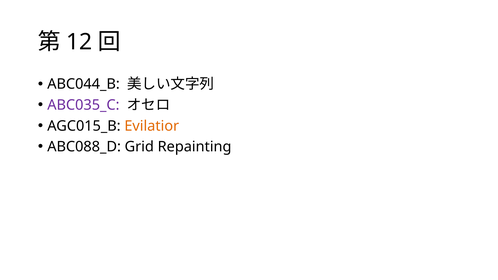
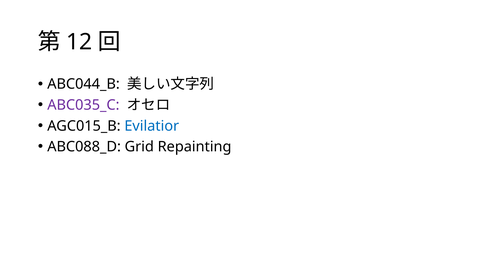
Evilatior colour: orange -> blue (152, 126)
